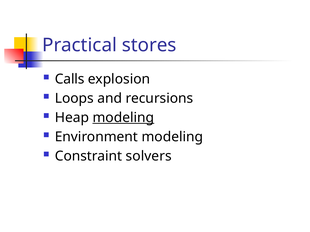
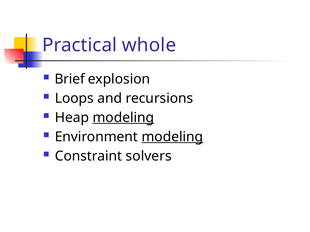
stores: stores -> whole (149, 45)
Calls: Calls -> Brief (70, 79)
modeling underline: none -> present (172, 137)
